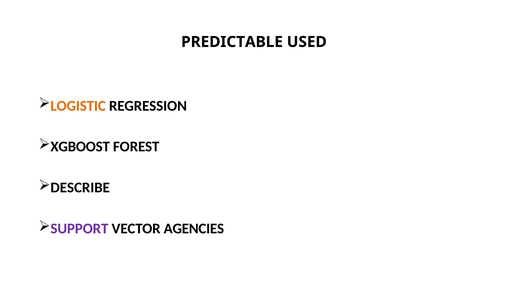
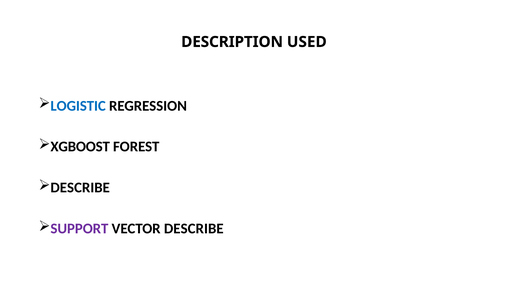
PREDICTABLE: PREDICTABLE -> DESCRIPTION (232, 42)
LOGISTIC colour: orange -> blue (78, 106)
VECTOR AGENCIES: AGENCIES -> DESCRIBE (194, 228)
